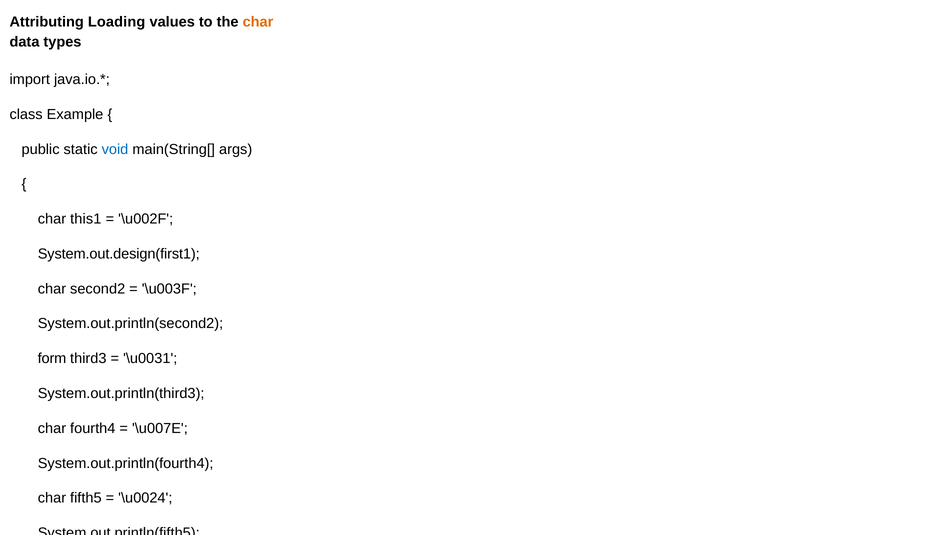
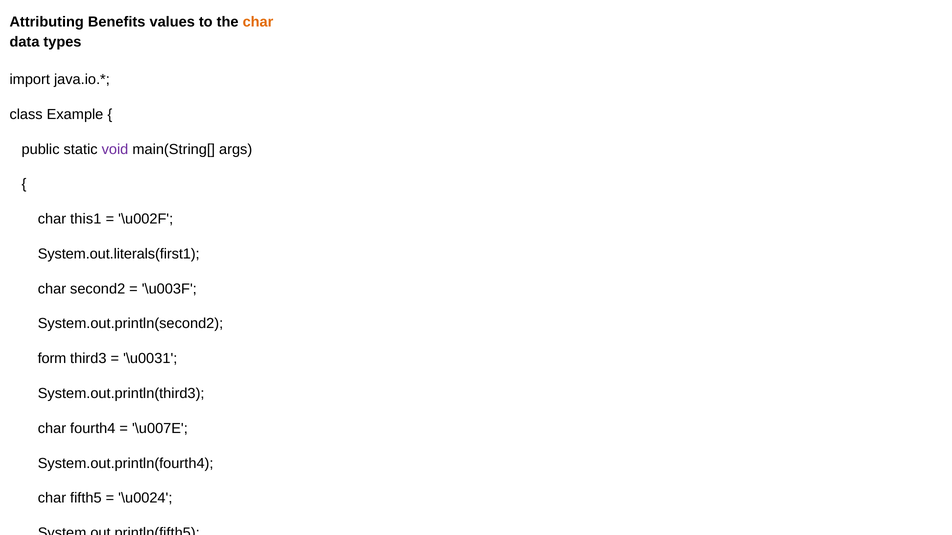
Loading: Loading -> Benefits (117, 22)
void colour: blue -> purple (115, 149)
System.out.design(first1: System.out.design(first1 -> System.out.literals(first1 (119, 254)
